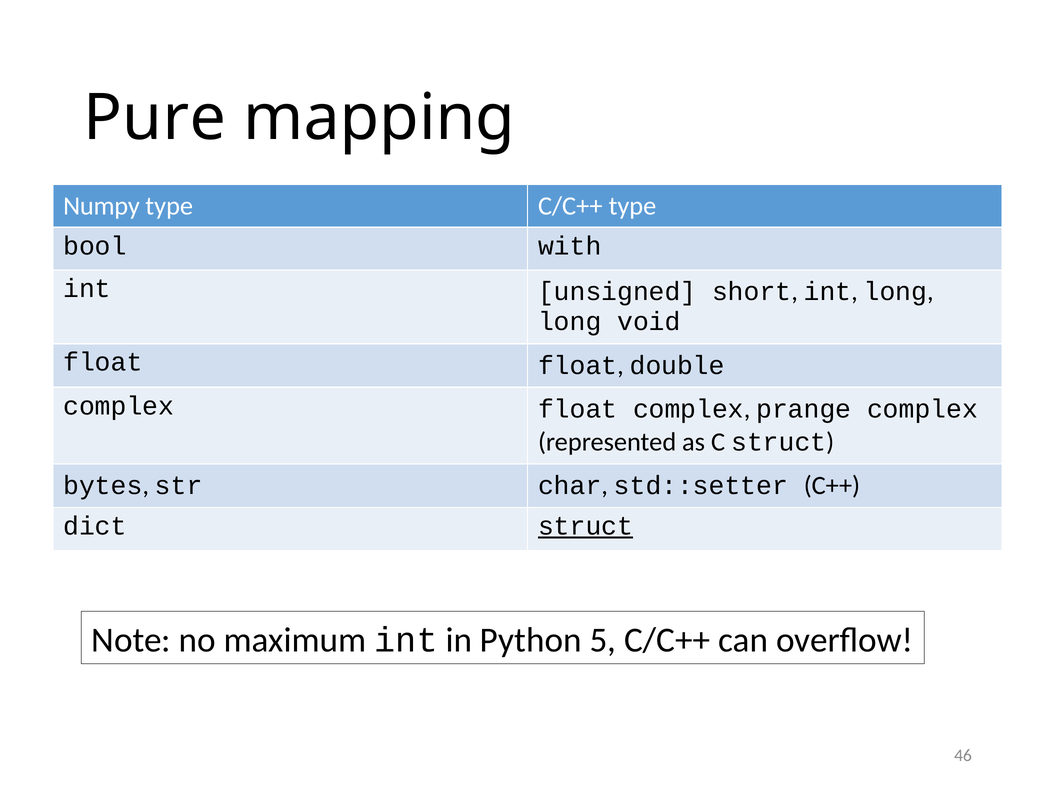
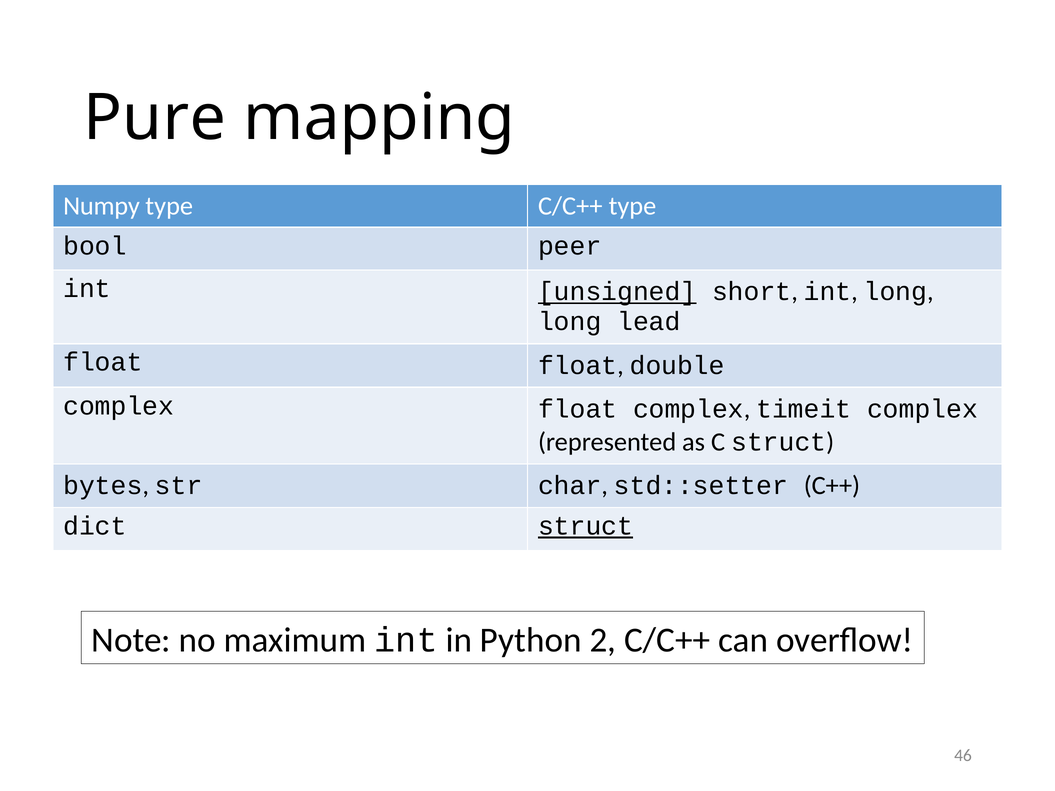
with: with -> peer (570, 246)
unsigned underline: none -> present (617, 292)
void: void -> lead (649, 322)
prange: prange -> timeit (804, 409)
5: 5 -> 2 (603, 640)
